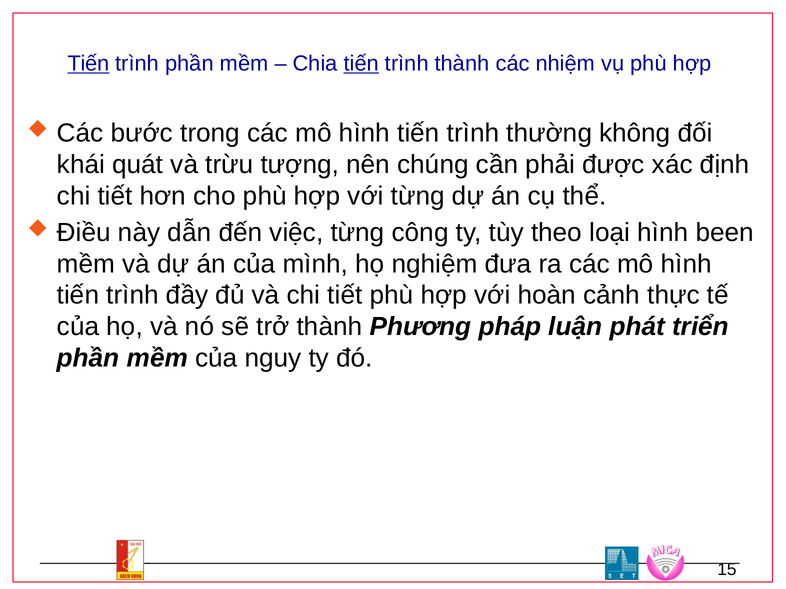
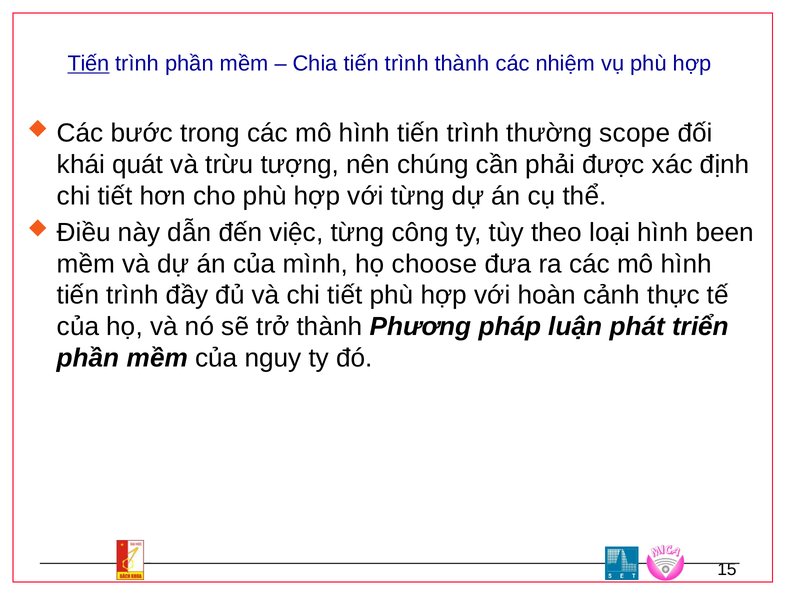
tiến underline: present -> none (361, 64)
không: không -> scope (635, 133)
nghiệm: nghiệm -> choose (434, 264)
